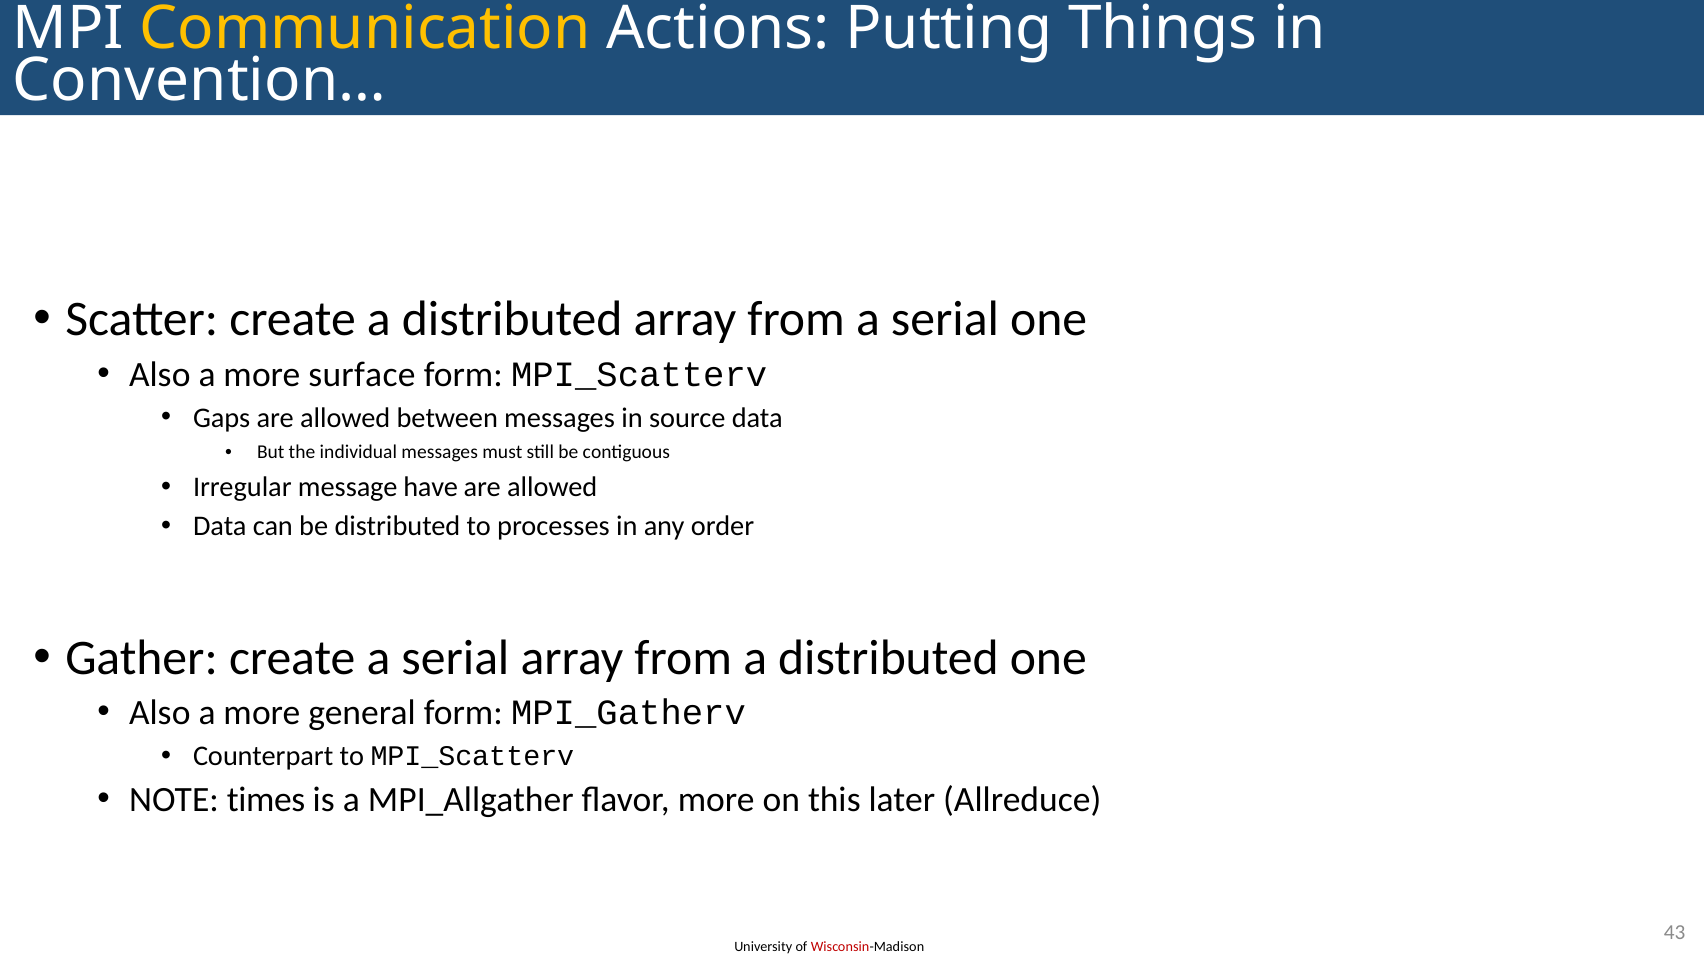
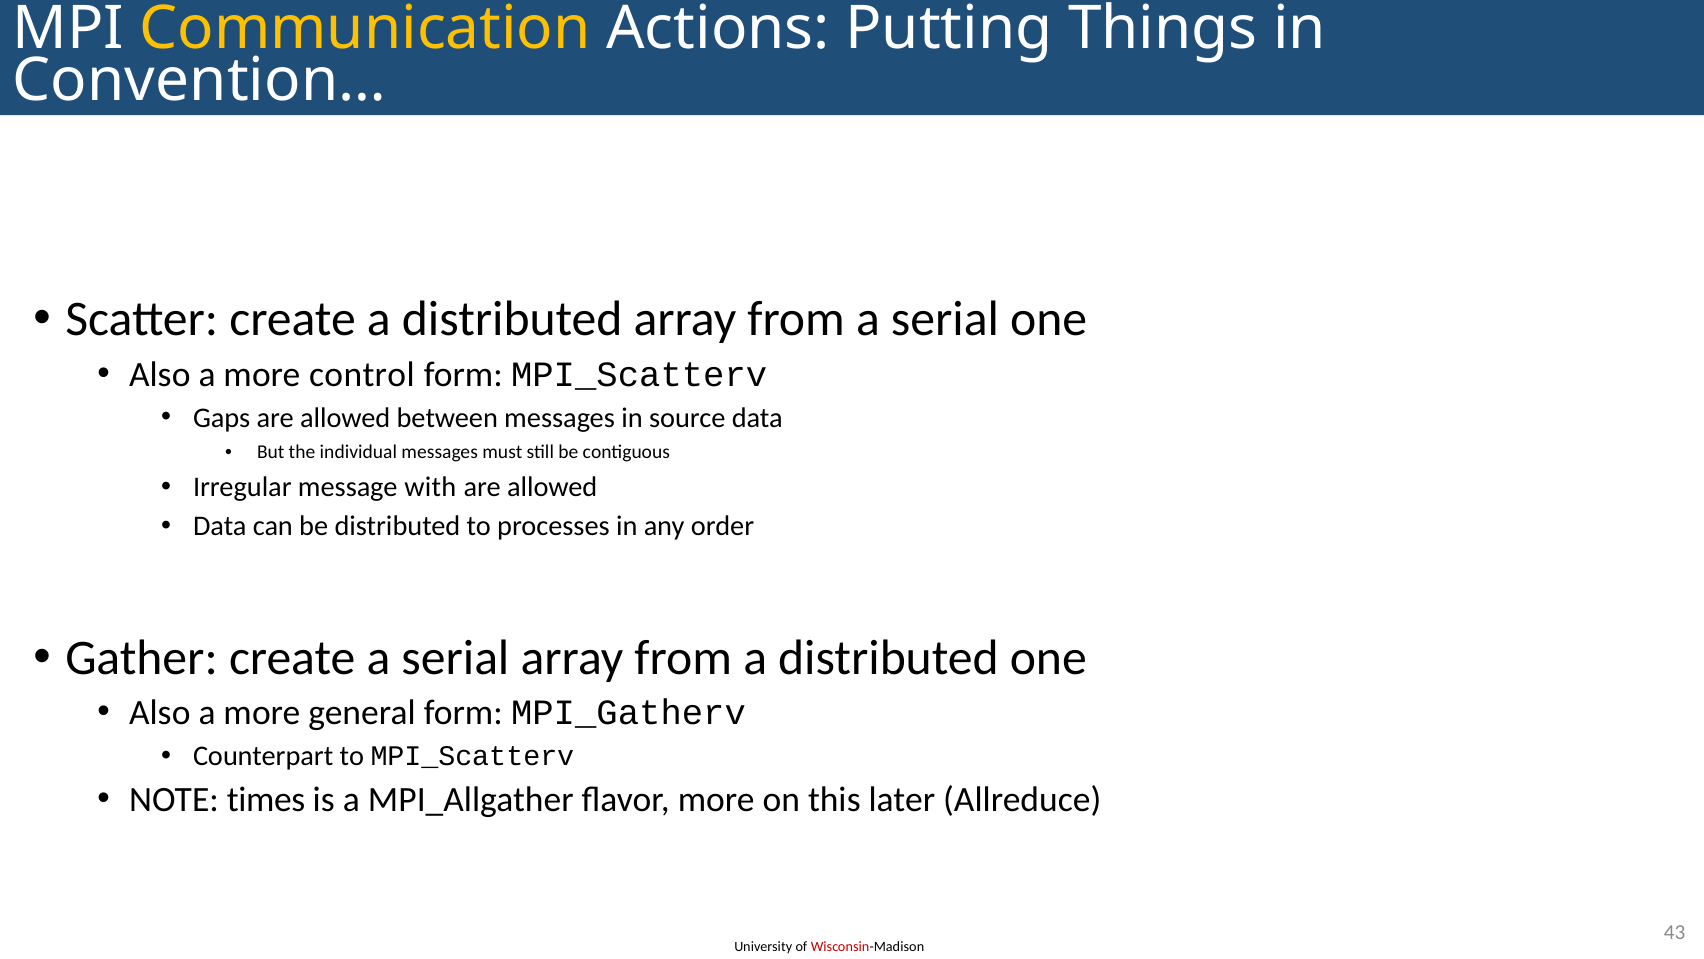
surface: surface -> control (362, 374)
have: have -> with (430, 487)
